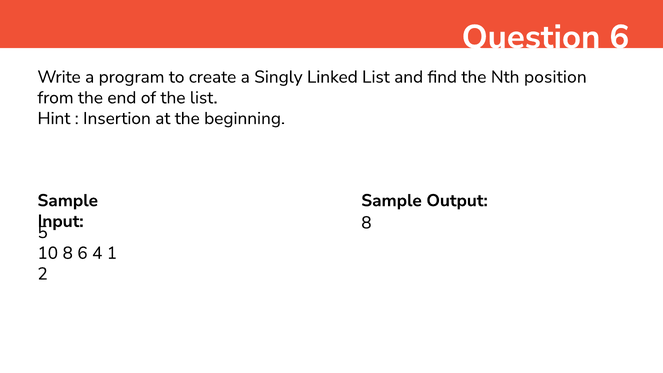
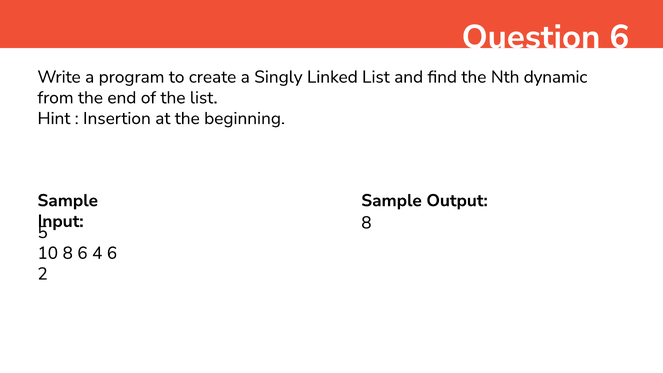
position: position -> dynamic (556, 77)
4 1: 1 -> 6 (112, 253)
